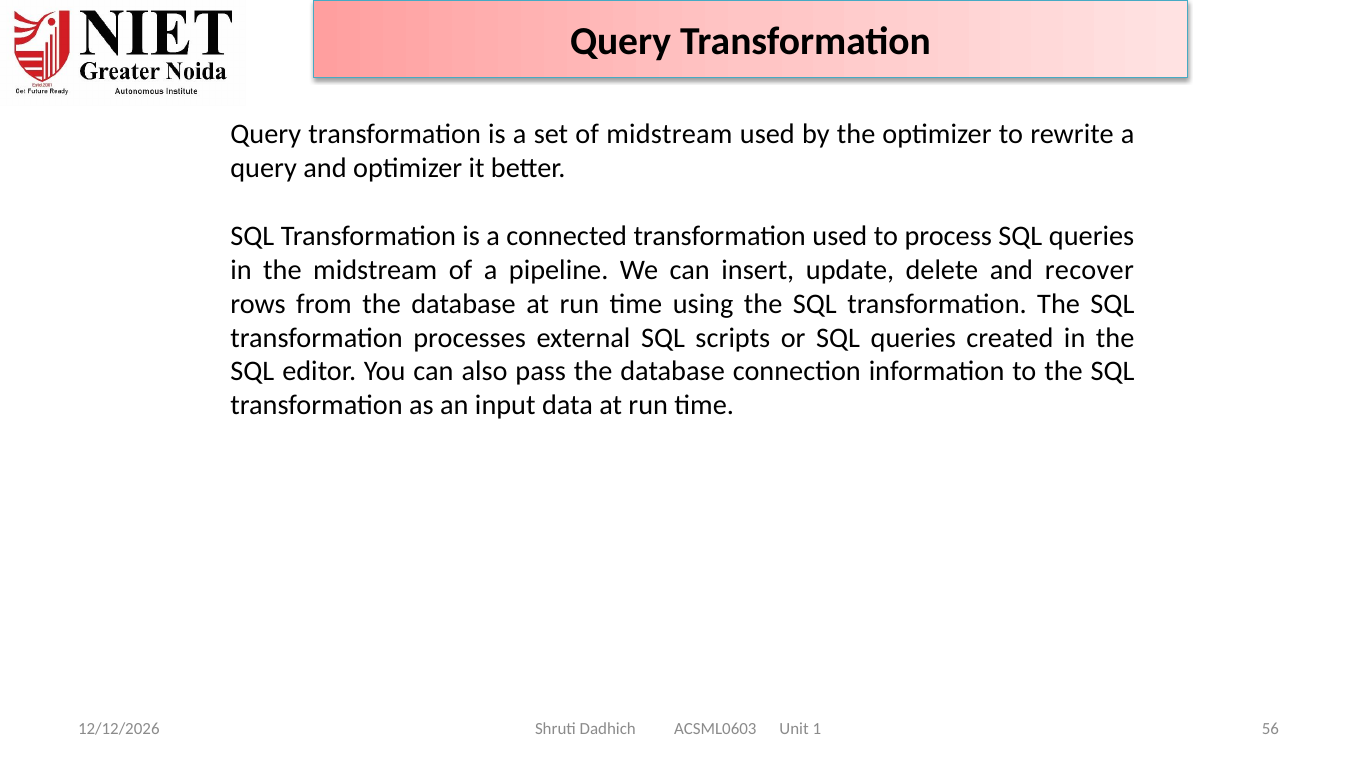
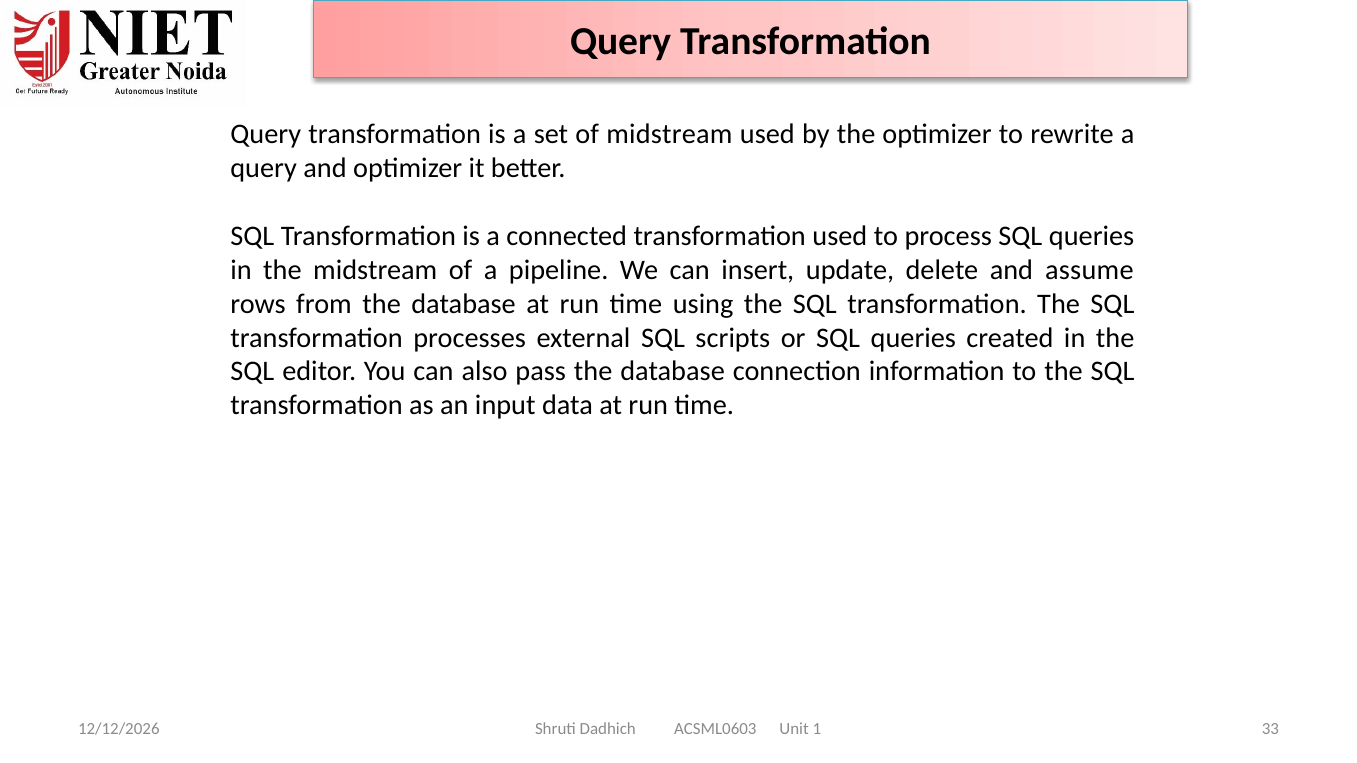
recover: recover -> assume (1089, 270)
56: 56 -> 33 (1270, 729)
